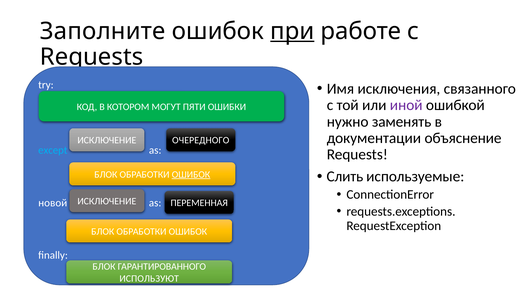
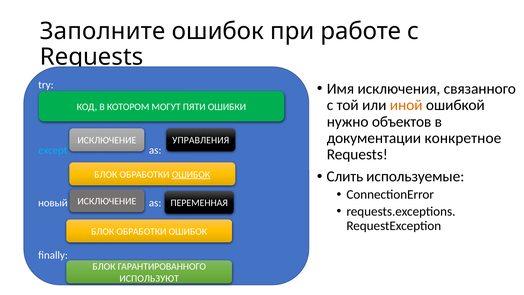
при underline: present -> none (292, 31)
иной colour: purple -> orange (406, 105)
заменять: заменять -> объектов (402, 122)
объяснение: объяснение -> конкретное (463, 138)
ОЧЕРЕДНОГО: ОЧЕРЕДНОГО -> УПРАВЛЕНИЯ (201, 140)
новой: новой -> новый (53, 203)
